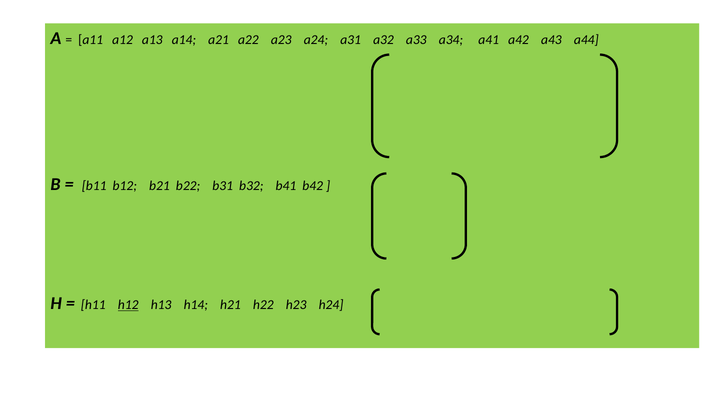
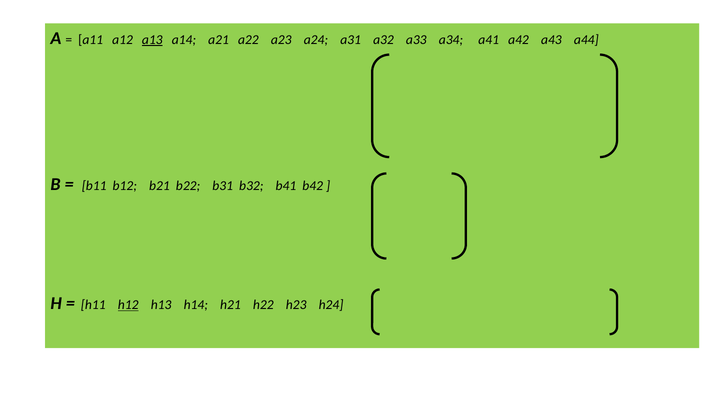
a13 underline: none -> present (152, 40)
